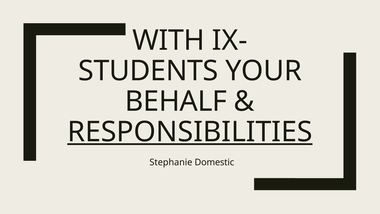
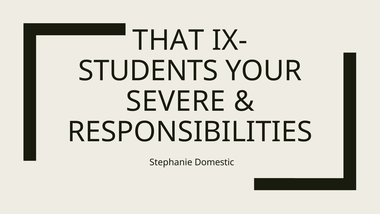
WITH: WITH -> THAT (168, 40)
BEHALF: BEHALF -> SEVERE (176, 101)
RESPONSIBILITIES underline: present -> none (190, 132)
